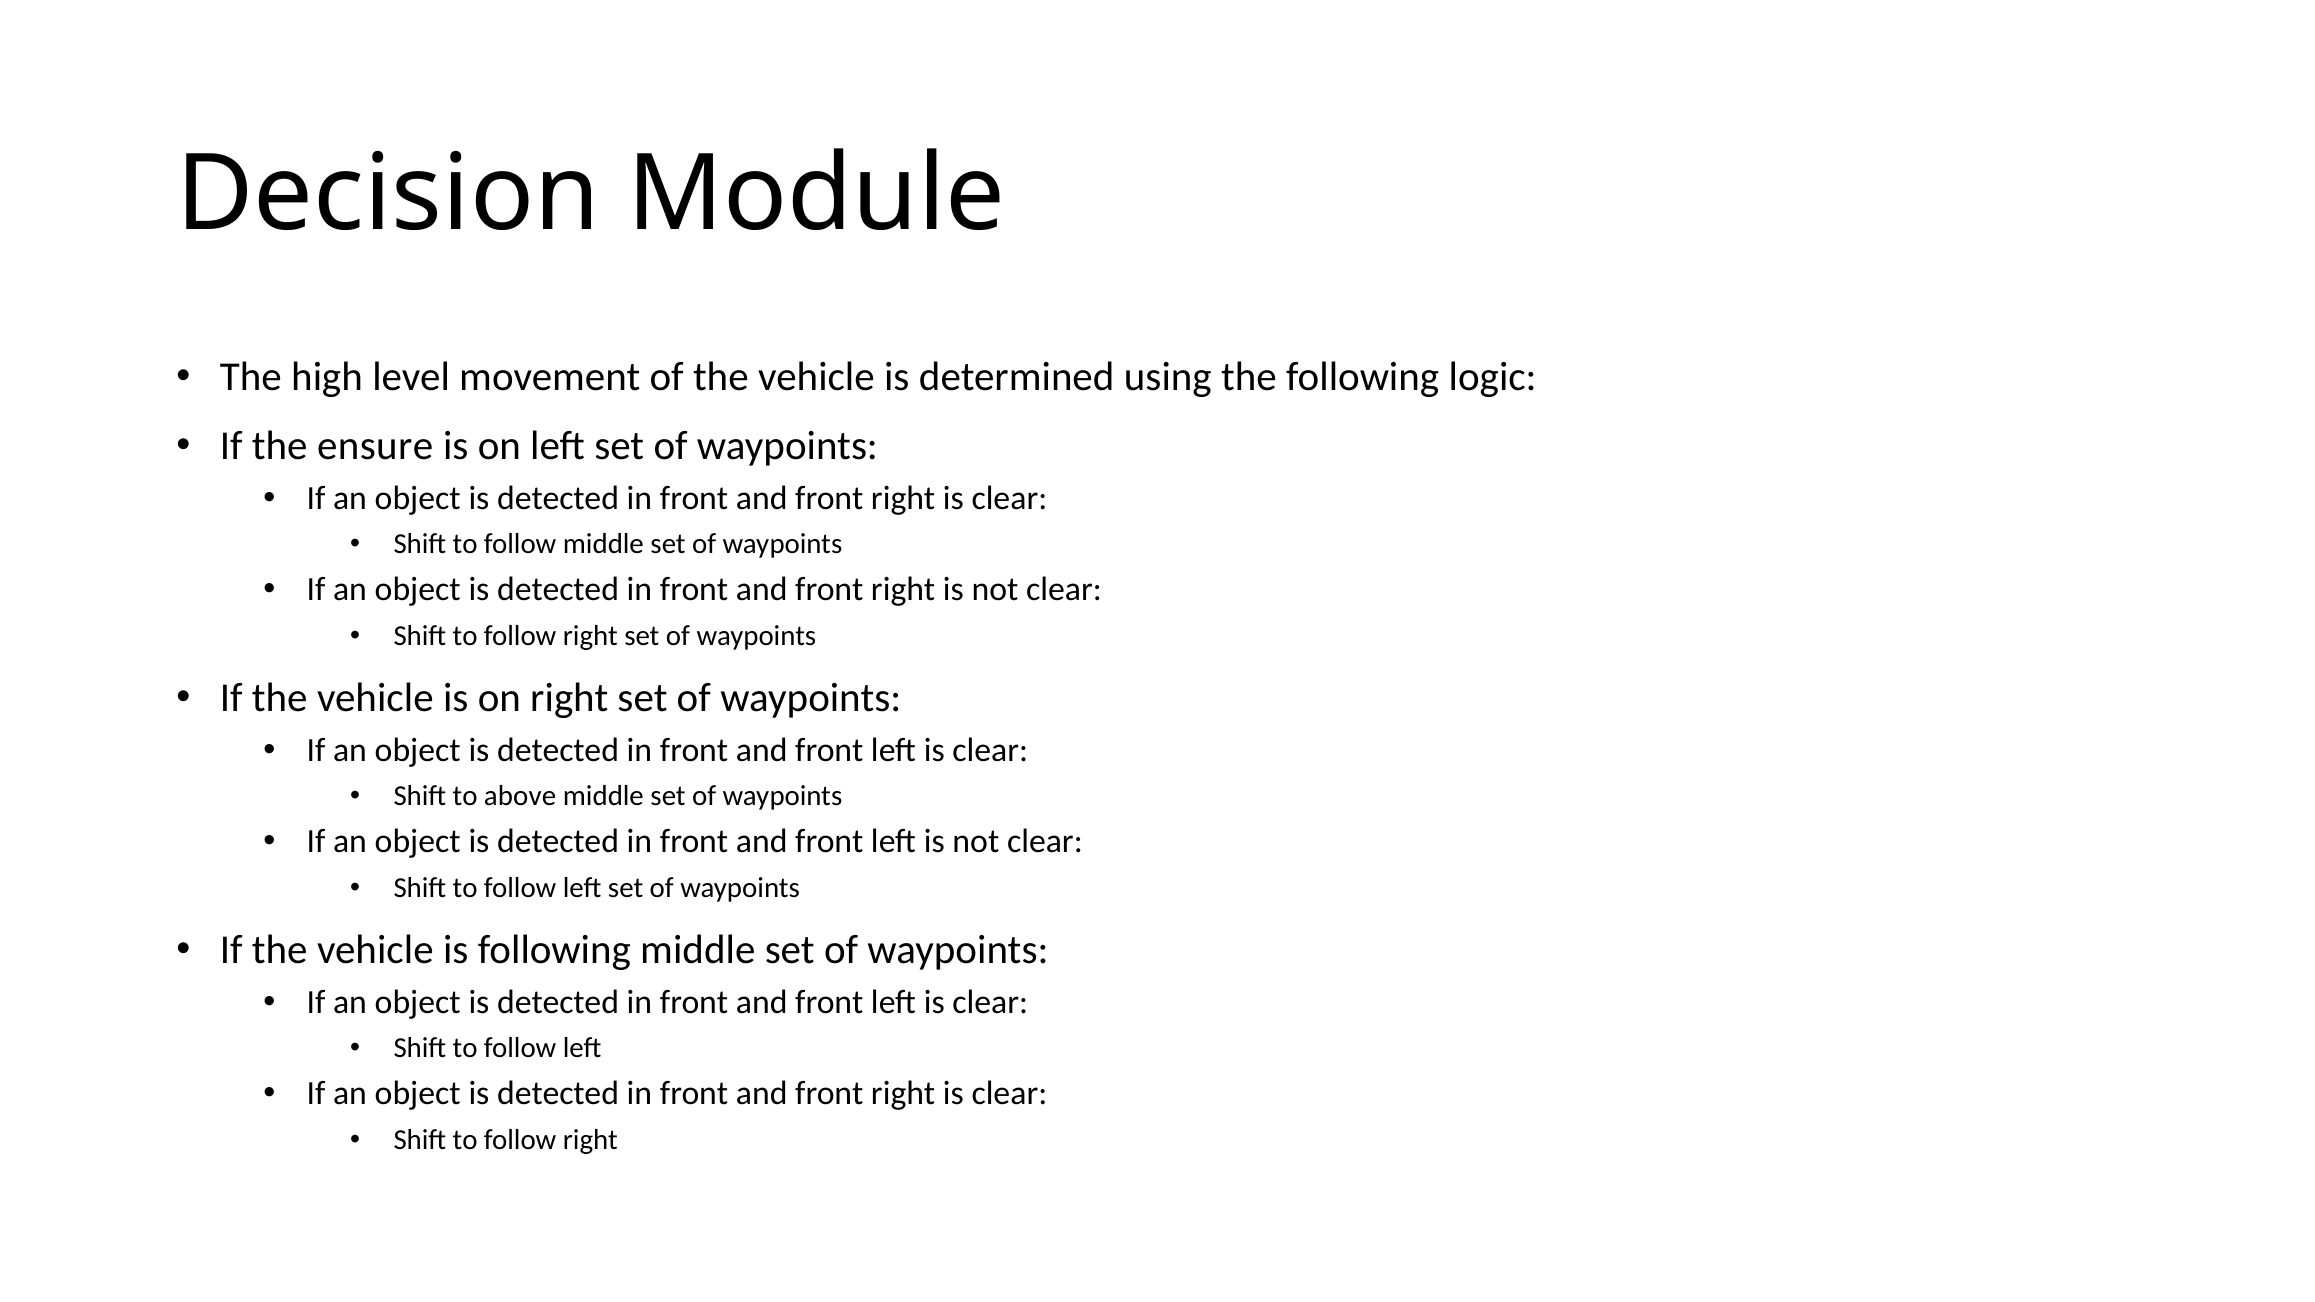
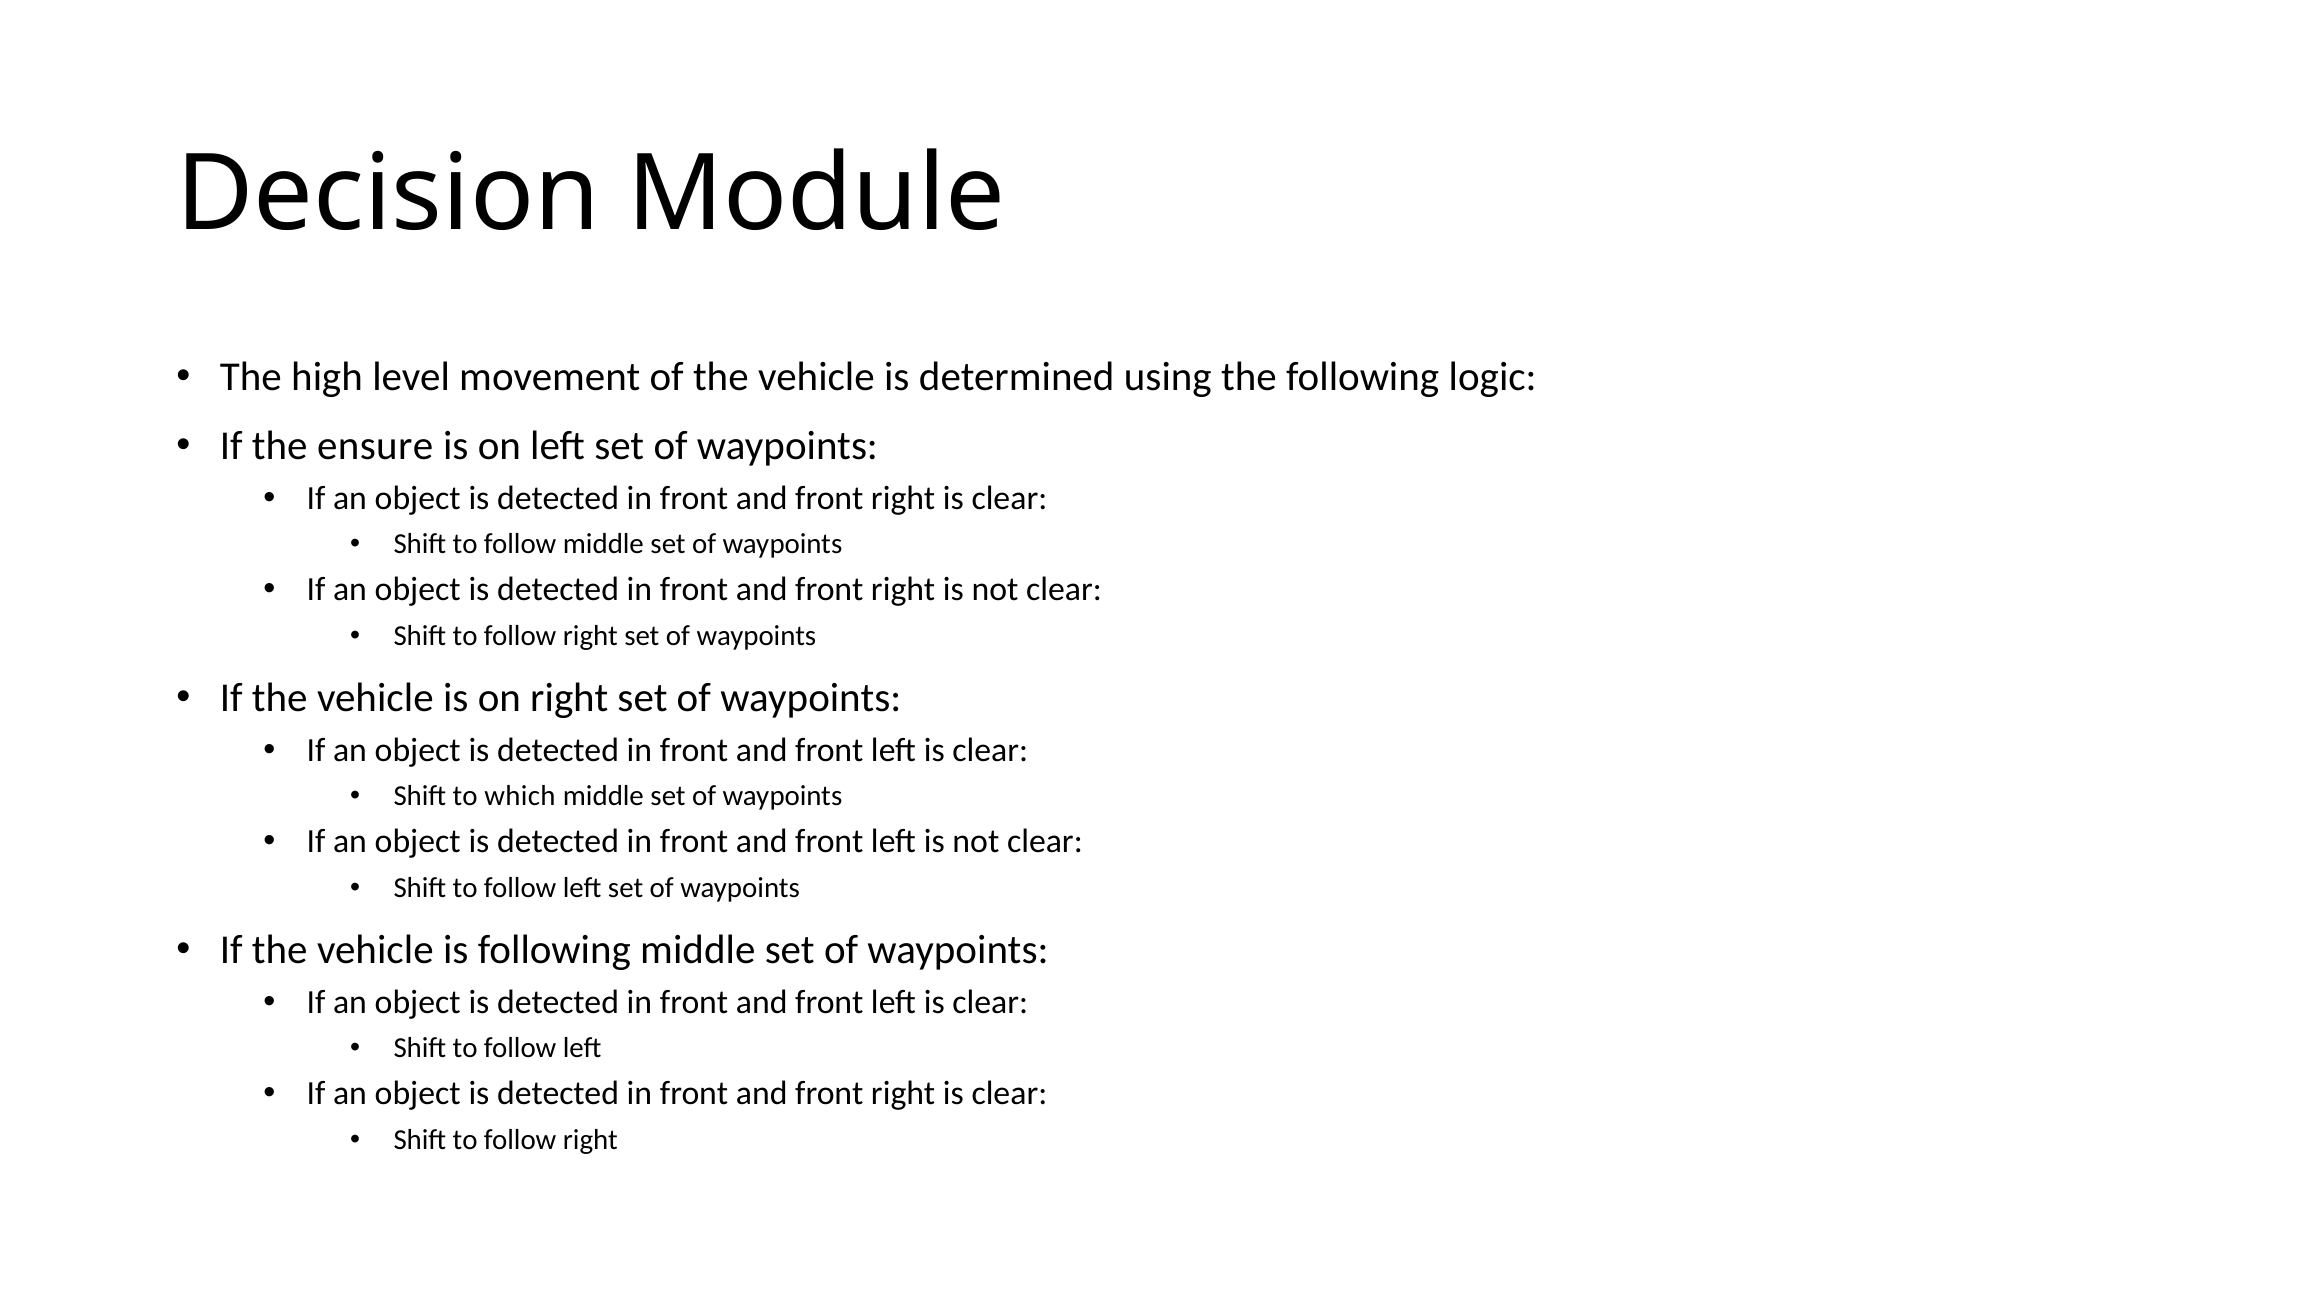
above: above -> which (520, 796)
